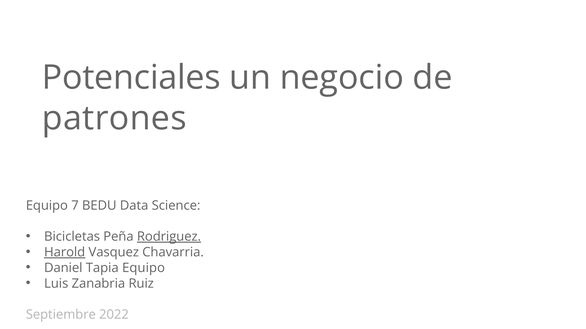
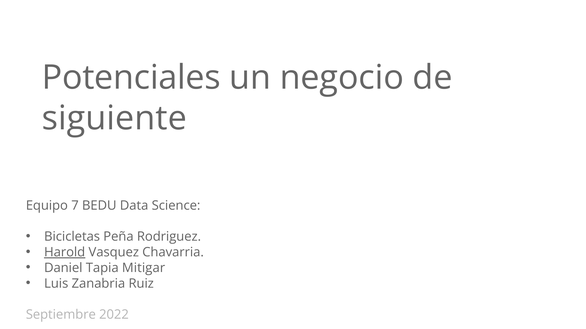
patrones: patrones -> siguiente (114, 119)
Rodriguez underline: present -> none (169, 237)
Tapia Equipo: Equipo -> Mitigar (144, 268)
